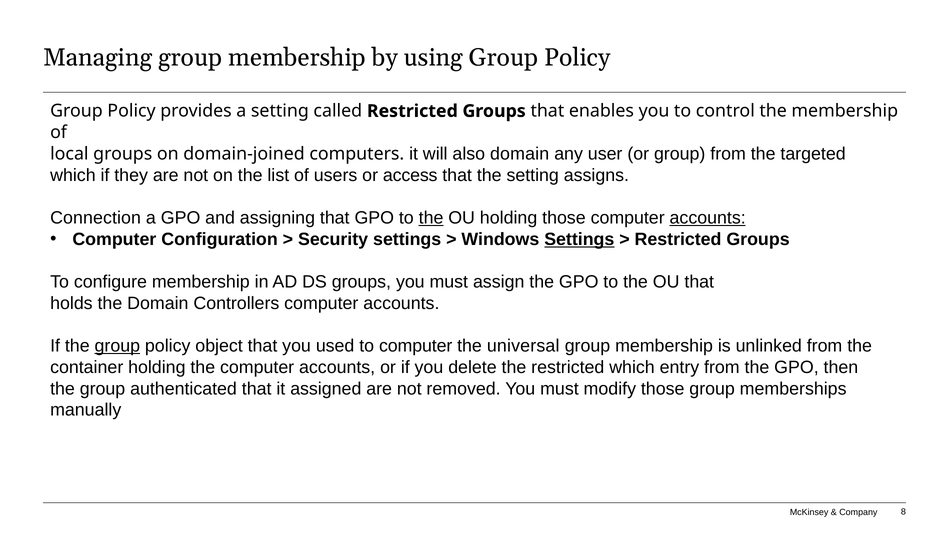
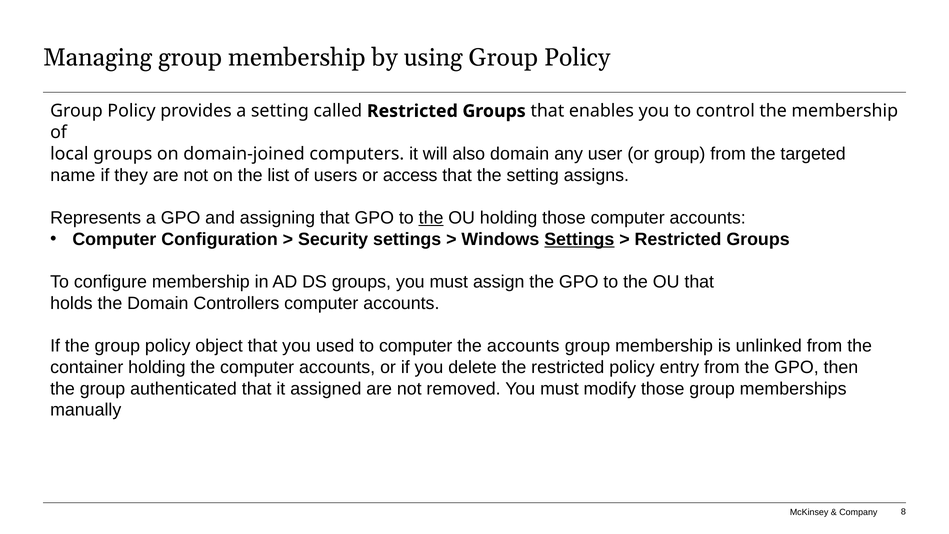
which: which -> name (73, 175)
Connection: Connection -> Represents (96, 218)
accounts underline: present -> none (708, 218)
group underline: present -> none (117, 346)
the universal: universal -> accounts (523, 346)
restricted which: which -> policy (632, 367)
